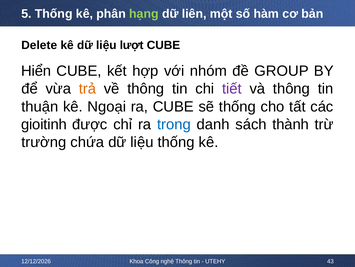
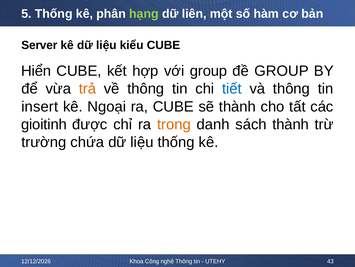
Delete: Delete -> Server (39, 45)
lượt: lượt -> kiểu (132, 45)
với nhóm: nhóm -> group (209, 71)
tiết colour: purple -> blue (232, 89)
thuận: thuận -> insert (40, 106)
sẽ thống: thống -> thành (237, 106)
trong colour: blue -> orange (174, 124)
